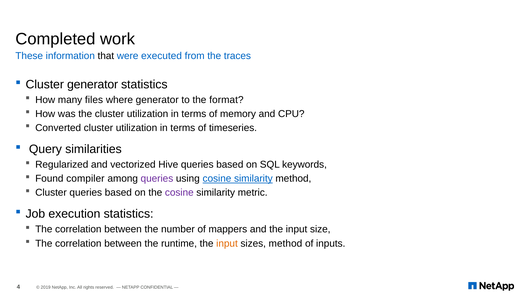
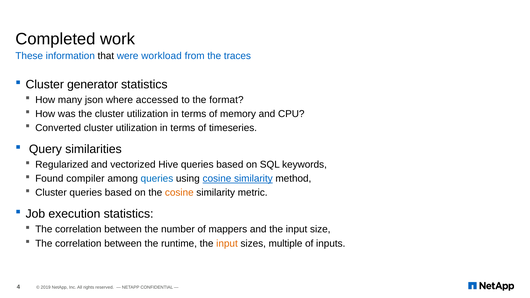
executed: executed -> workload (162, 56)
files: files -> json (94, 100)
where generator: generator -> accessed (157, 100)
queries colour: purple -> blue (157, 179)
cosine colour: purple -> orange (179, 193)
sizes method: method -> multiple (286, 243)
